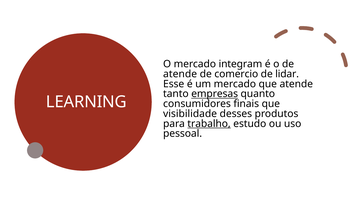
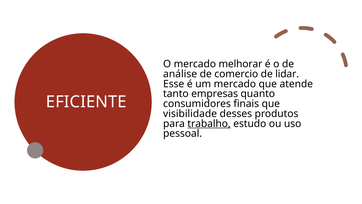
integram: integram -> melhorar (240, 64)
atende: atende -> análise (180, 74)
empresas underline: present -> none (215, 94)
LEARNING: LEARNING -> EFICIENTE (86, 102)
